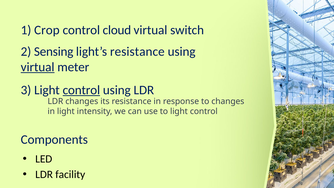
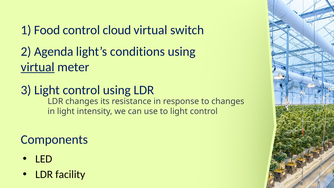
Crop: Crop -> Food (47, 30)
Sensing: Sensing -> Agenda (54, 51)
light’s resistance: resistance -> conditions (137, 51)
control underline: present -> none (81, 90)
